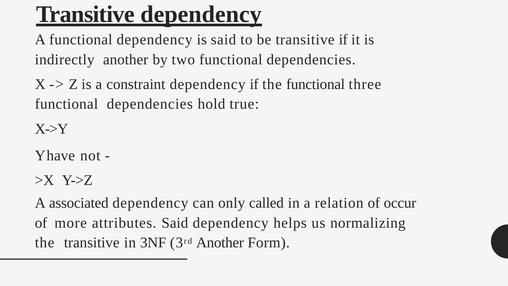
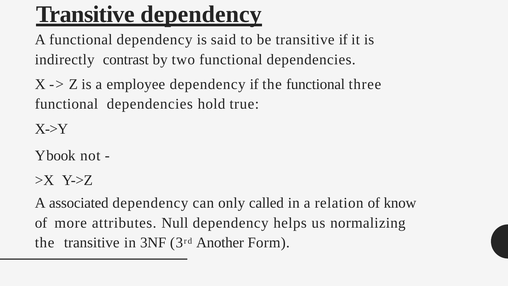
indirectly another: another -> contrast (126, 59)
constraint: constraint -> employee (136, 84)
have: have -> book (61, 155)
occur: occur -> know (400, 203)
attributes Said: Said -> Null (175, 223)
